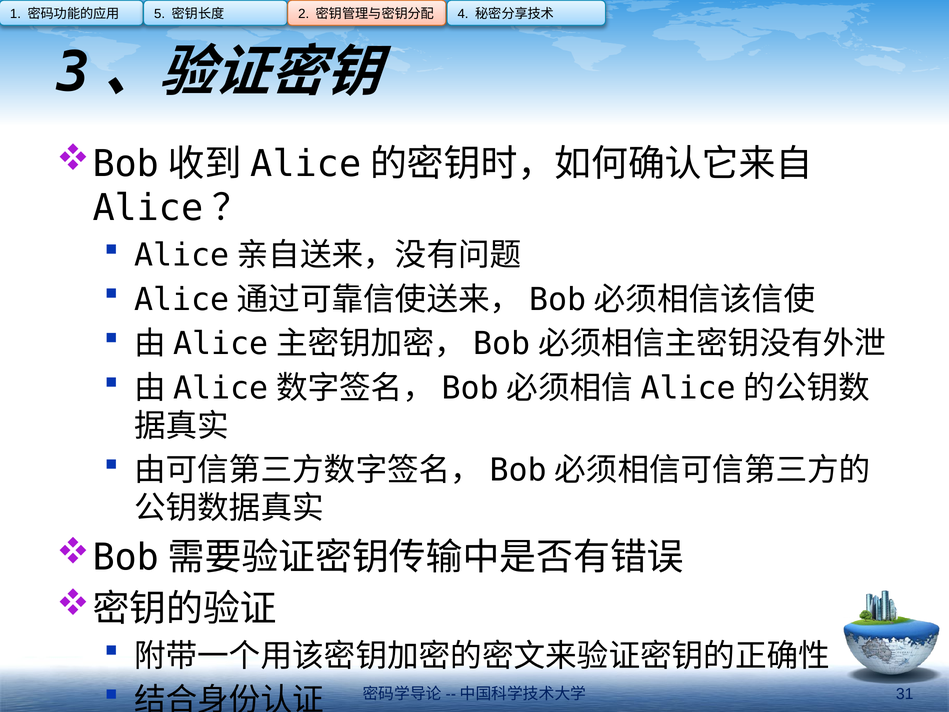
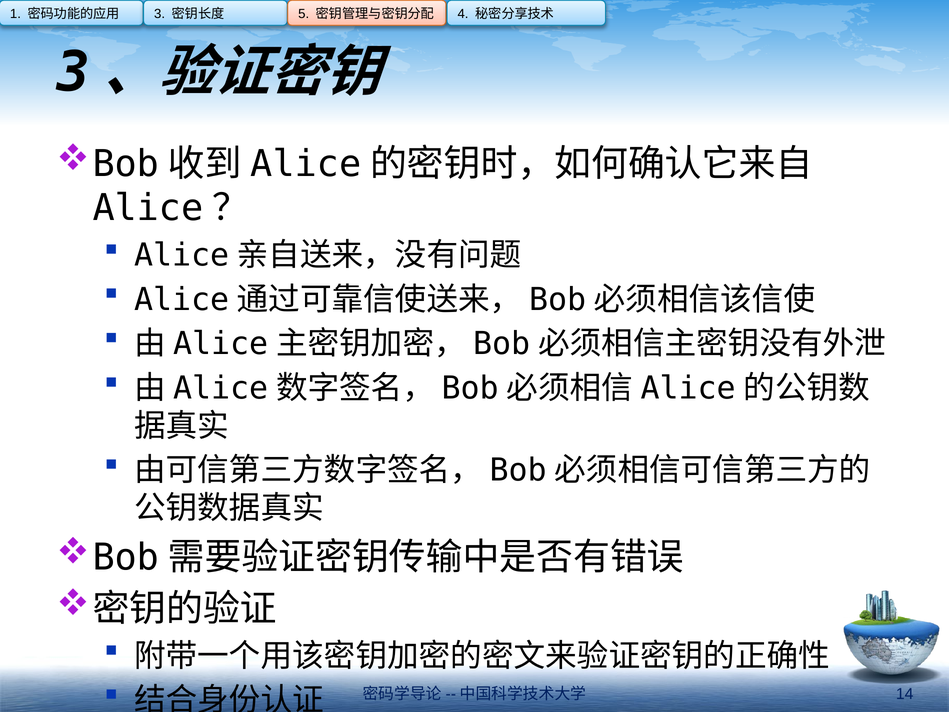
5: 5 -> 3 (160, 14)
2: 2 -> 5 (304, 14)
31: 31 -> 14 (905, 694)
